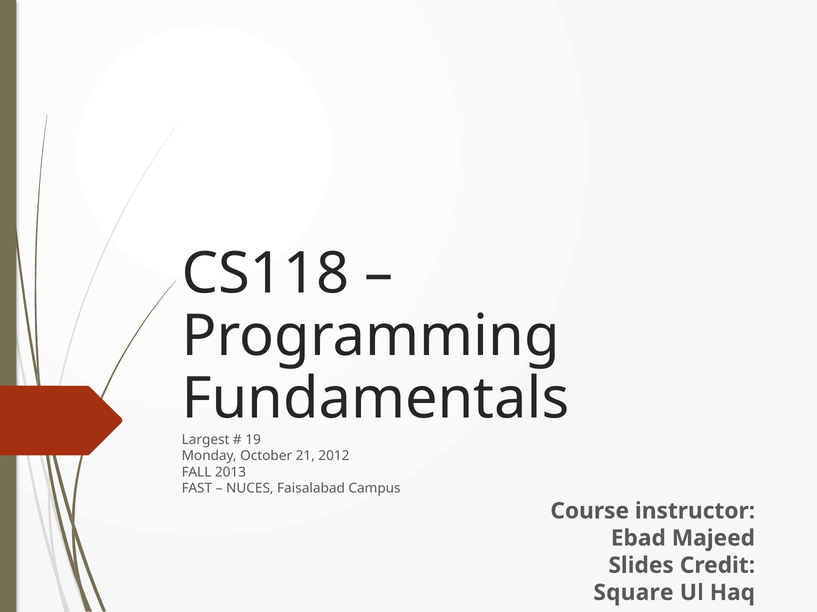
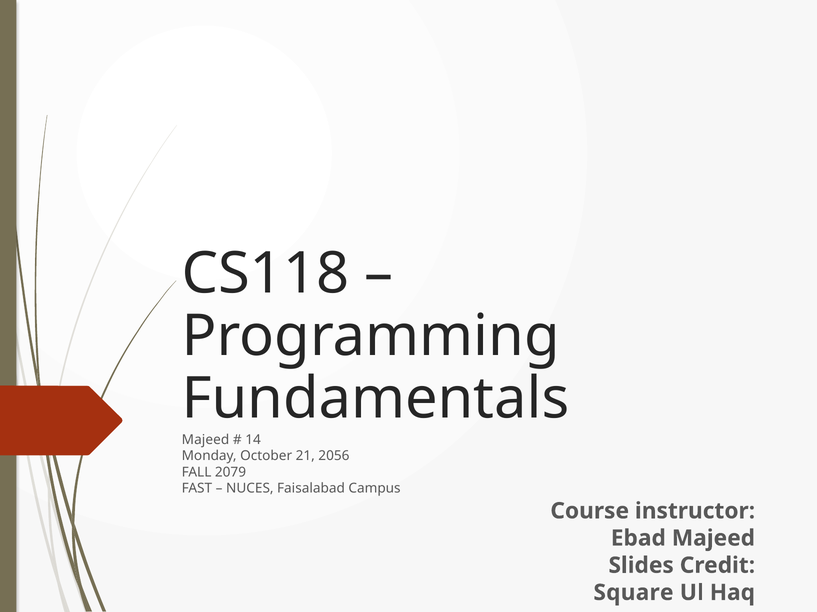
Largest: Largest -> Majeed (206, 440)
19: 19 -> 14 (253, 440)
2012: 2012 -> 2056 (334, 456)
2013: 2013 -> 2079 (230, 473)
